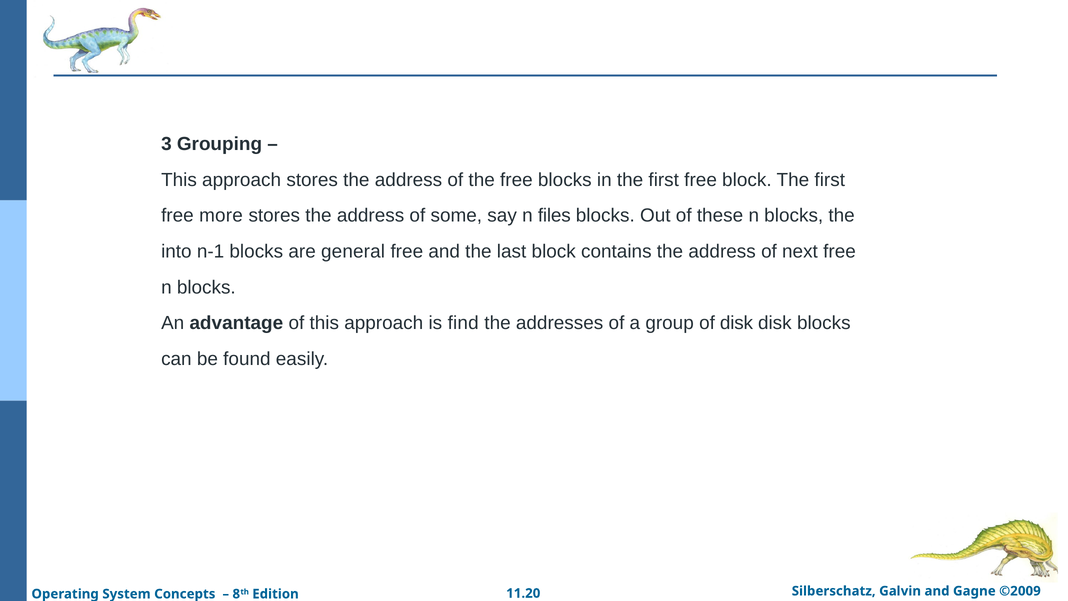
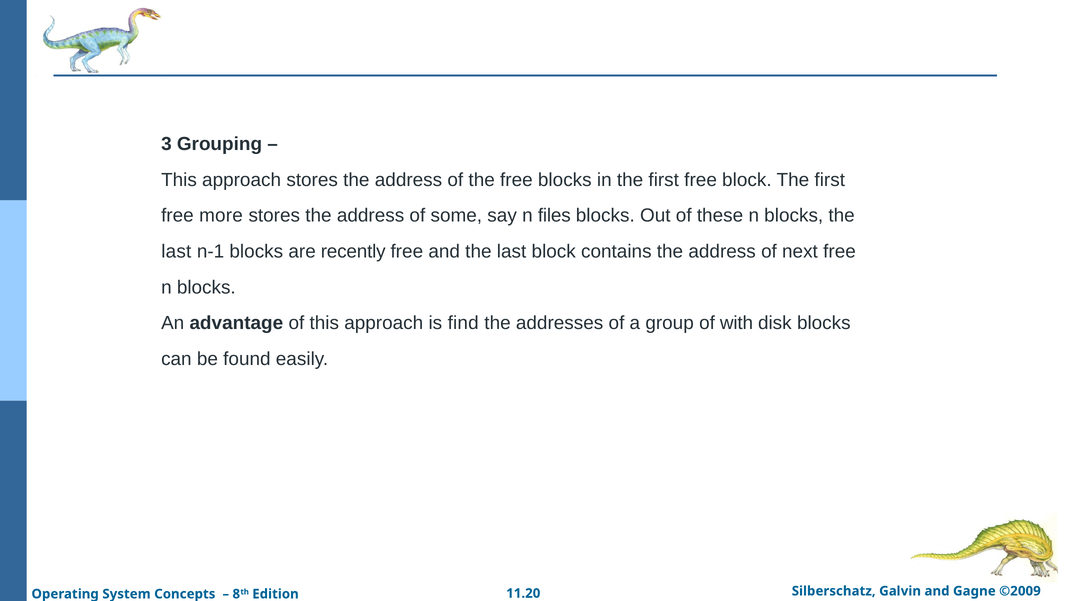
into: into -> last (176, 251)
general: general -> recently (353, 251)
of disk: disk -> with (737, 323)
